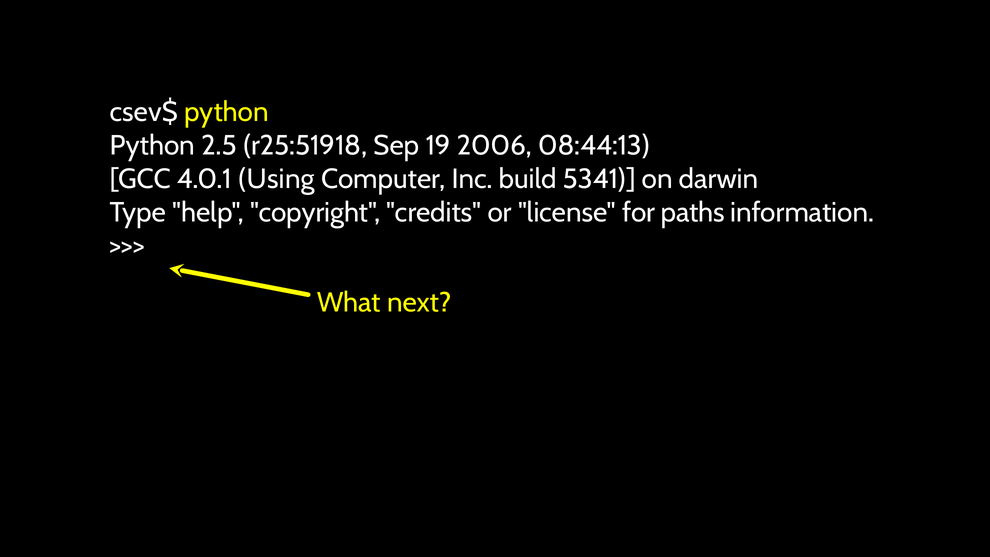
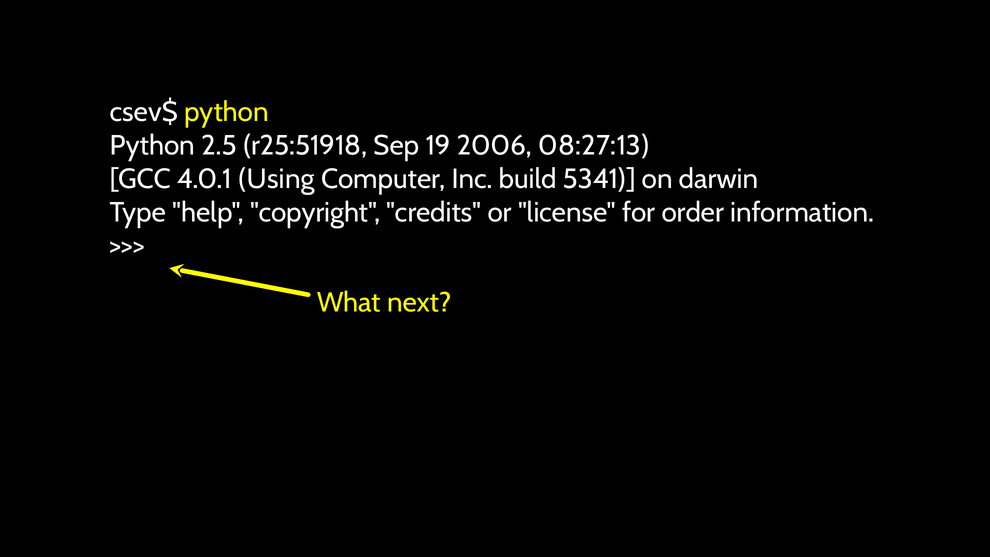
08:44:13: 08:44:13 -> 08:27:13 (594, 146)
paths: paths -> order (693, 213)
